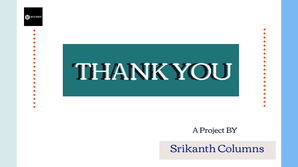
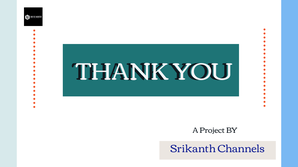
Columns: Columns -> Channels (241, 149)
